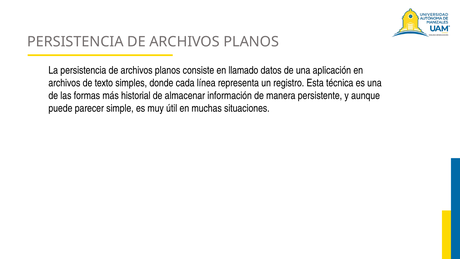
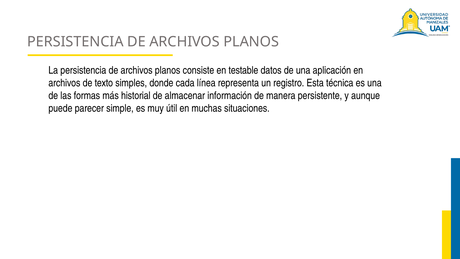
llamado: llamado -> testable (243, 70)
